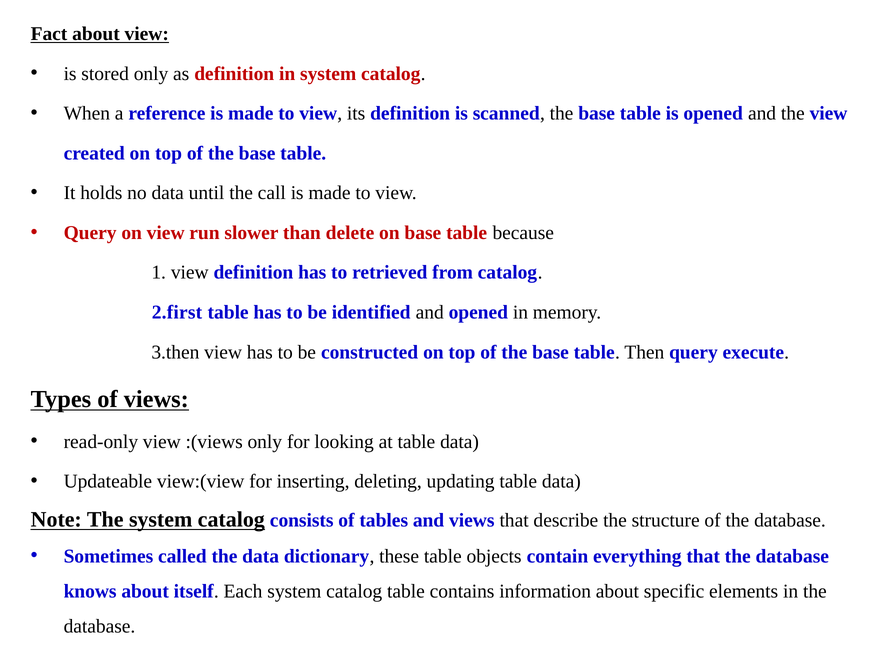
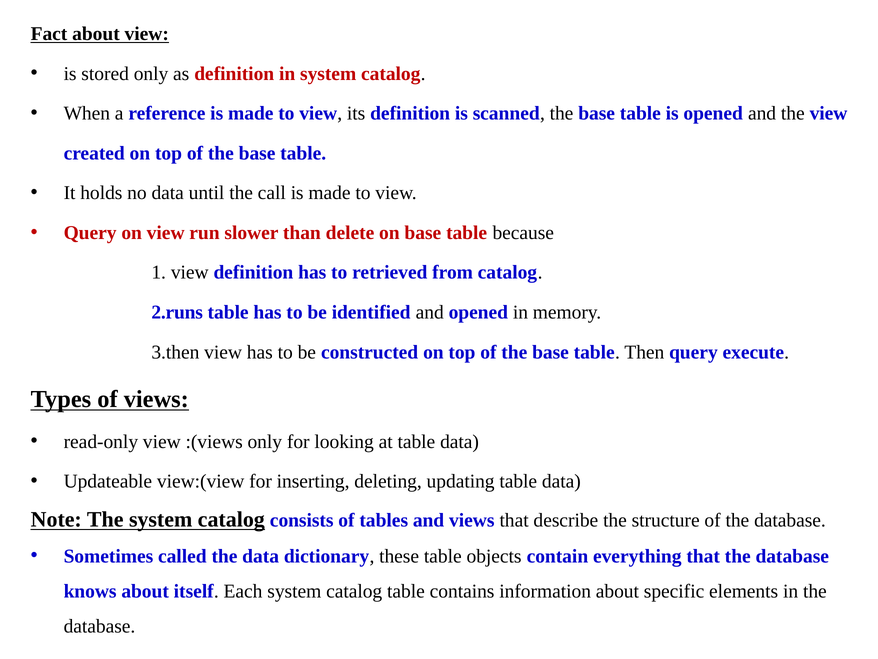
2.first: 2.first -> 2.runs (177, 312)
